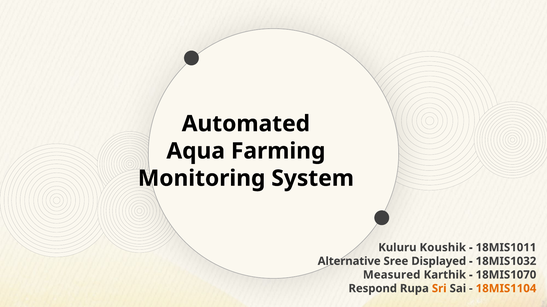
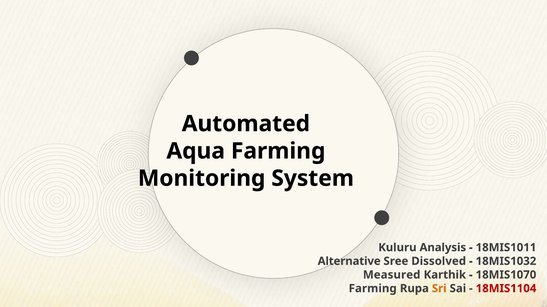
Koushik: Koushik -> Analysis (443, 248)
Displayed: Displayed -> Dissolved (439, 262)
Respond: Respond -> Farming (373, 289)
18MIS1104 colour: orange -> red (506, 289)
